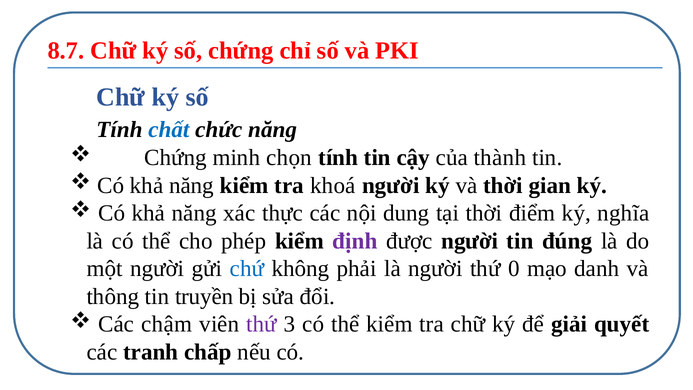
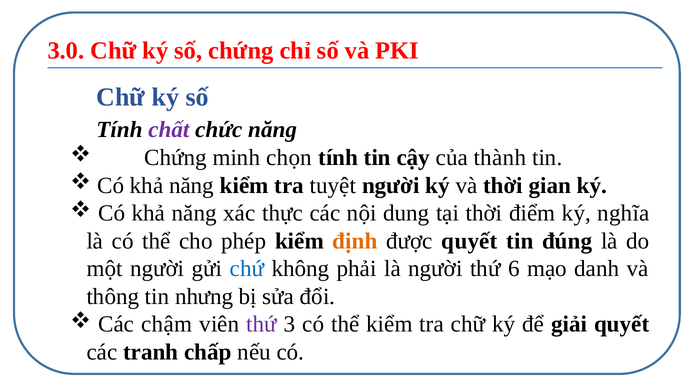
8.7: 8.7 -> 3.0 (66, 51)
chất colour: blue -> purple (169, 129)
khoá: khoá -> tuyệt (333, 185)
định colour: purple -> orange (355, 241)
được người: người -> quyết (469, 241)
0: 0 -> 6 (514, 269)
truyền: truyền -> nhưng (204, 296)
